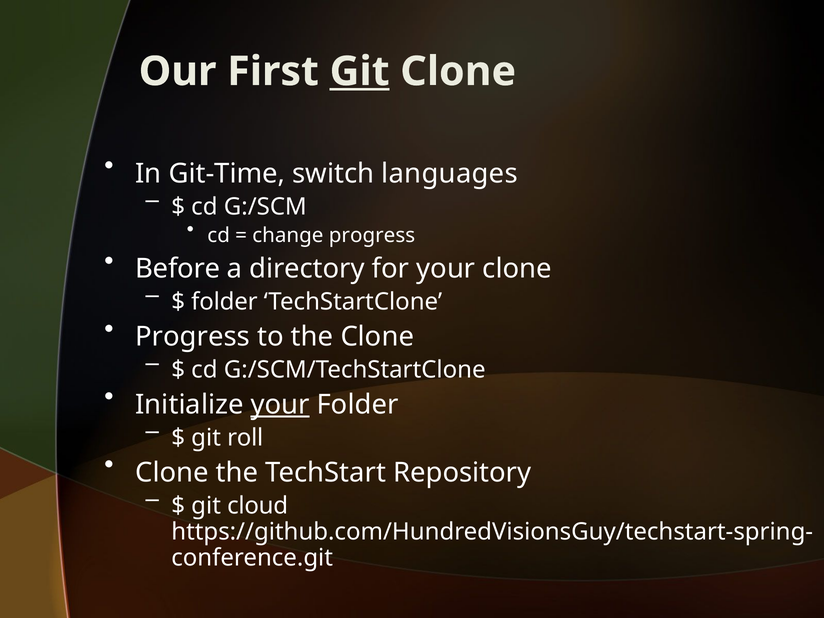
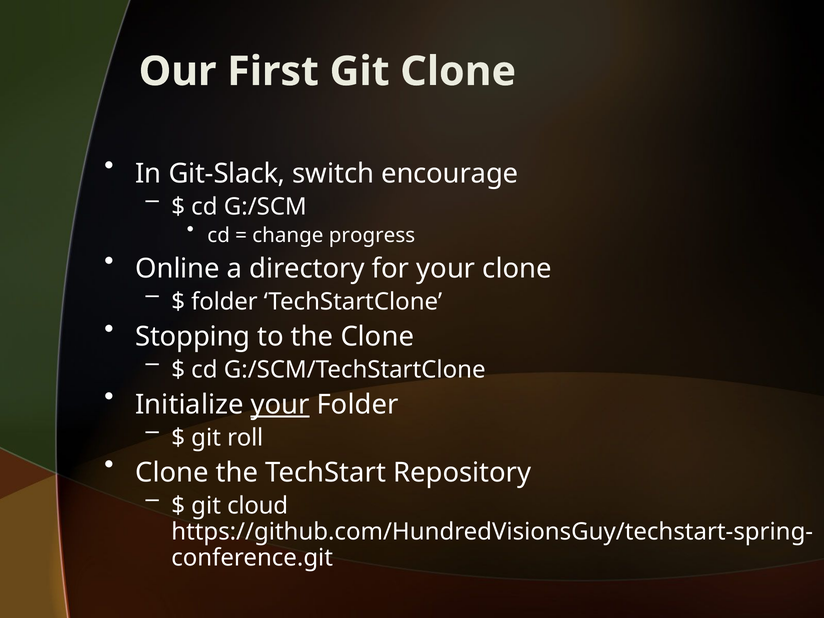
Git underline: present -> none (360, 72)
Git-Time: Git-Time -> Git-Slack (227, 174)
languages: languages -> encourage (450, 174)
Before: Before -> Online (178, 269)
Progress: Progress -> Stopping (193, 337)
